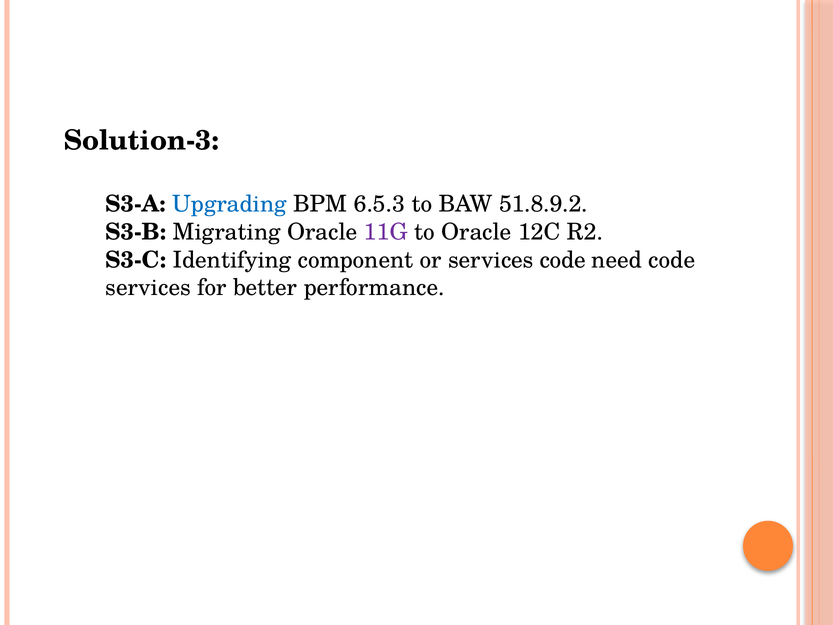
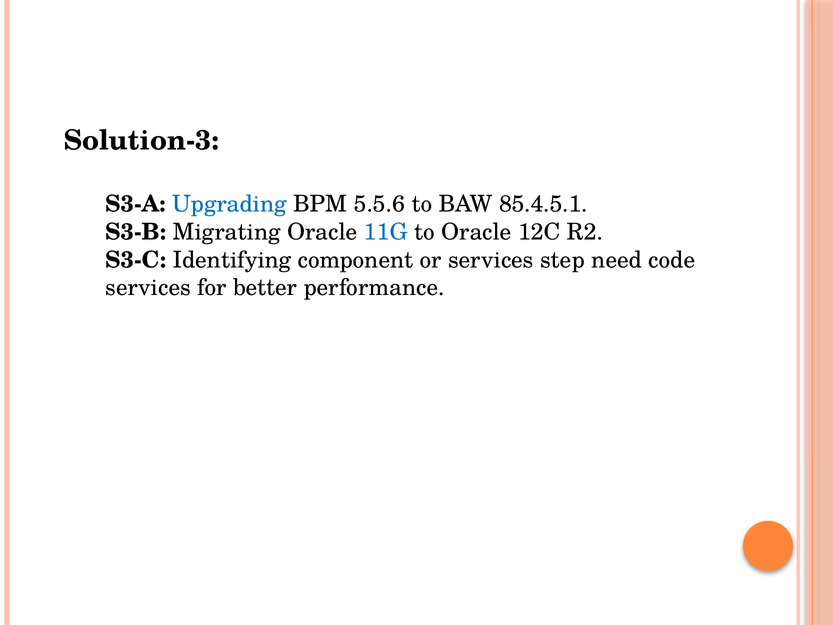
6.5.3: 6.5.3 -> 5.5.6 (379, 204)
51.8.9.2: 51.8.9.2 -> 85.4.5.1 (543, 204)
11G colour: purple -> blue (386, 232)
services code: code -> step (562, 260)
